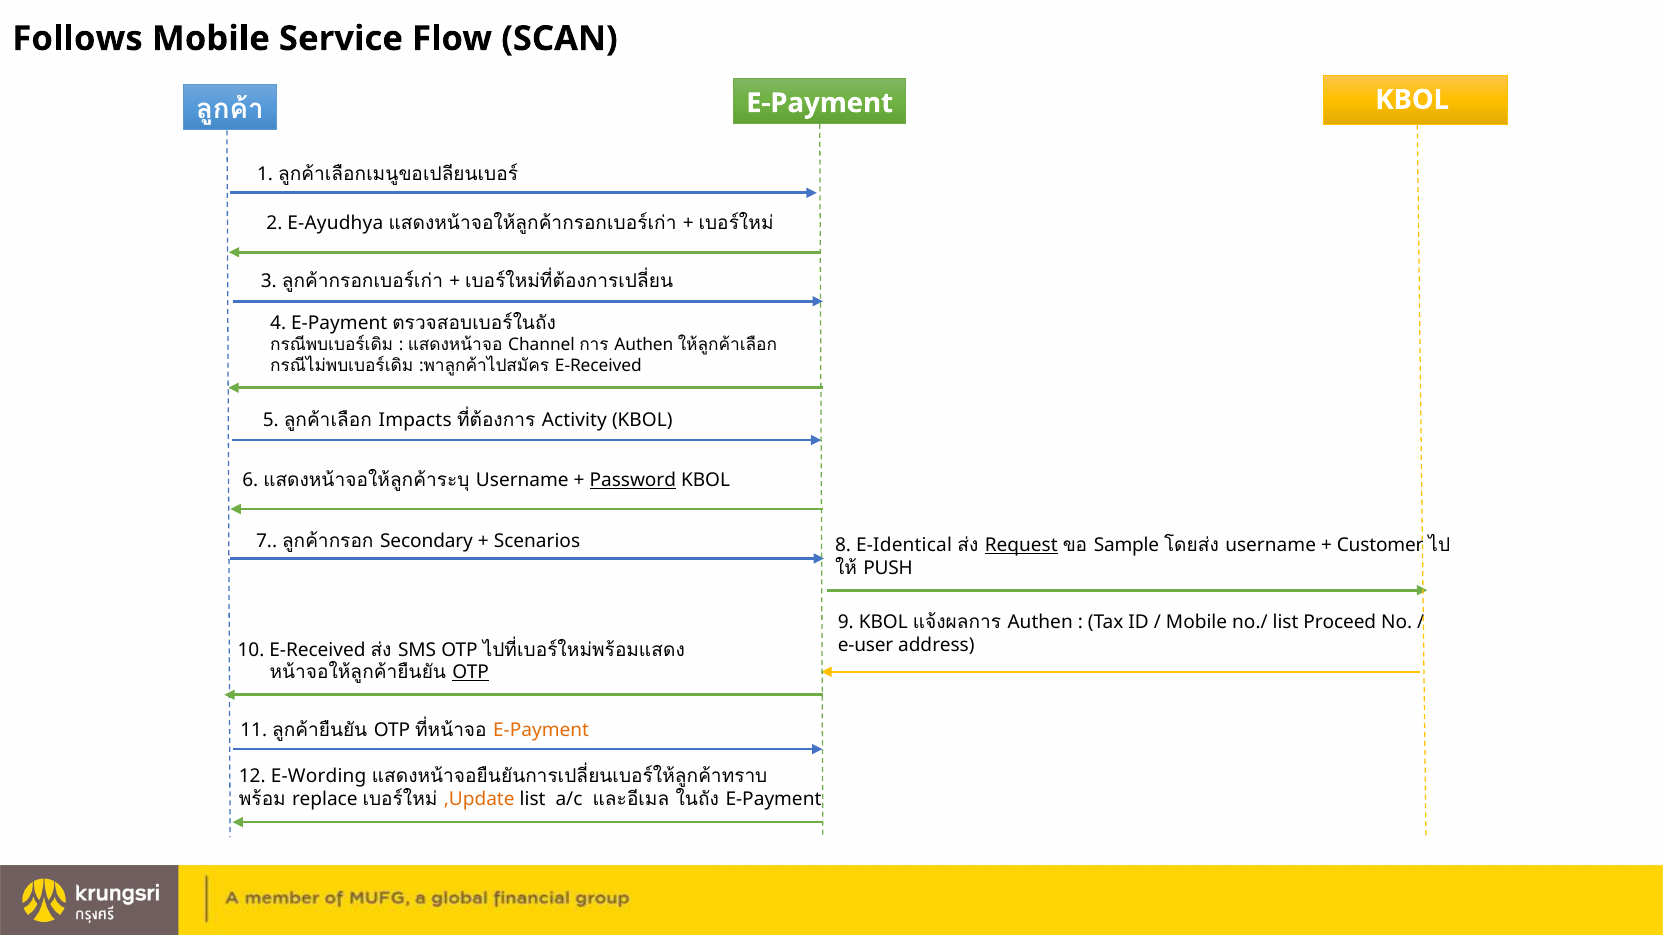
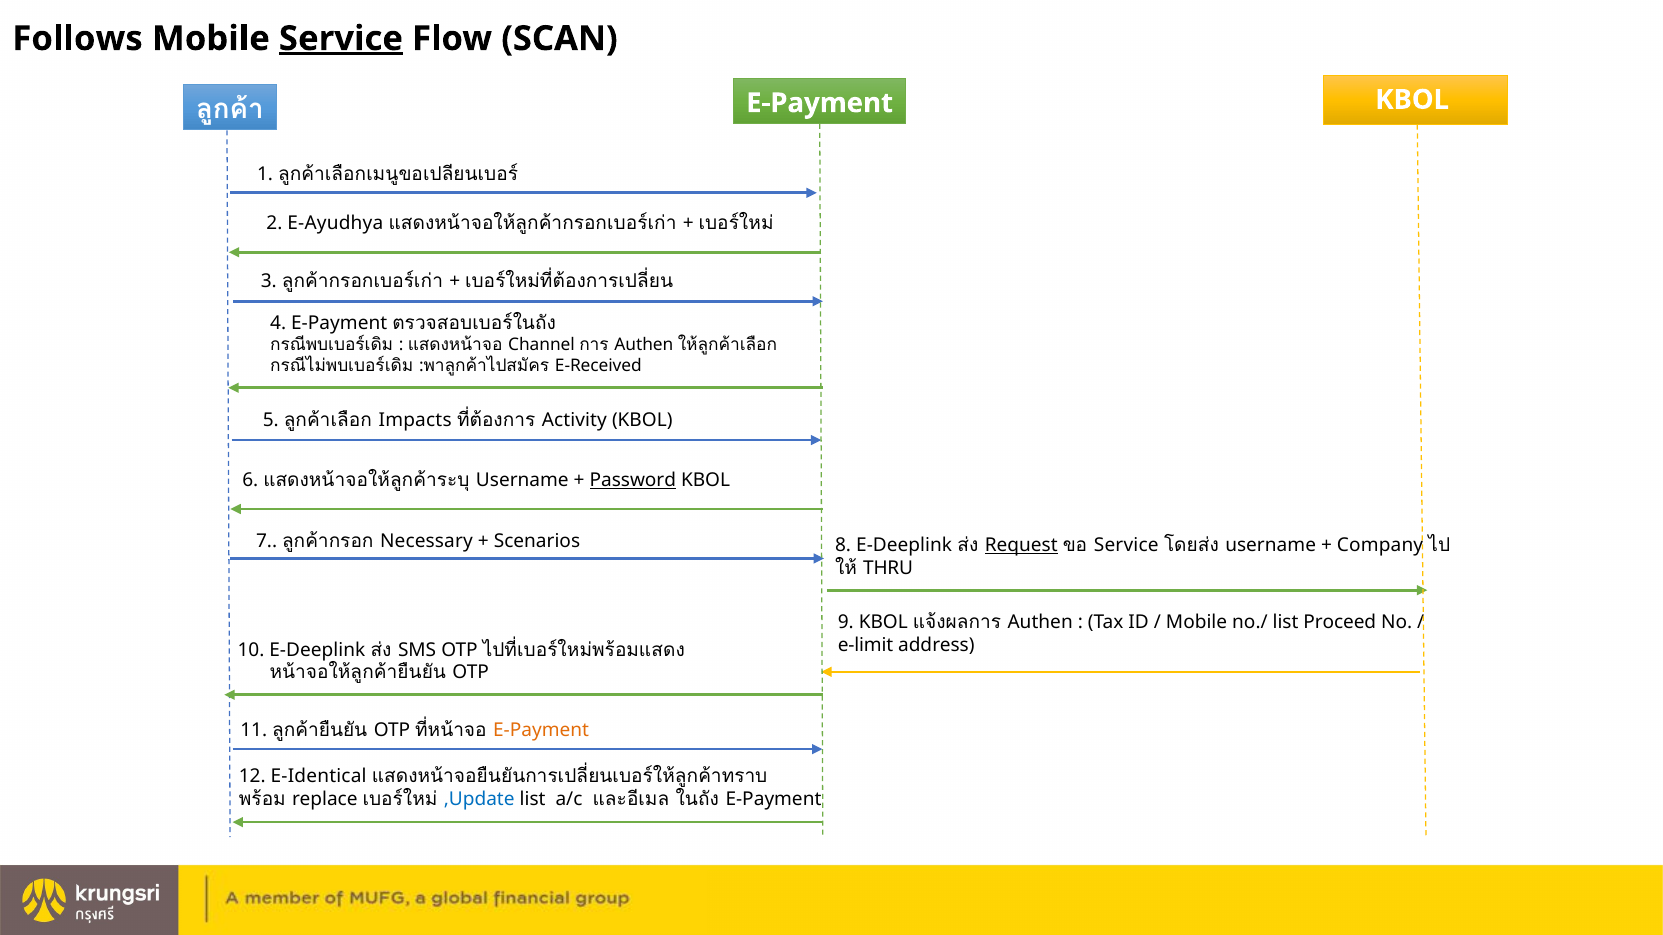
Service underline: none -> present (341, 39)
Secondary: Secondary -> Necessary (426, 542)
8 E-Identical: E-Identical -> E-Deeplink (904, 546)
Sample: Sample -> Service (1126, 546)
Customer: Customer -> Company (1380, 546)
PUSH: PUSH -> THRU (888, 569)
e-user: e-user -> e-limit (866, 645)
10 E-Received: E-Received -> E-Deeplink (317, 650)
OTP underline: present -> none (471, 673)
E-Wording: E-Wording -> E-Identical (319, 777)
,Update colour: orange -> blue (479, 800)
